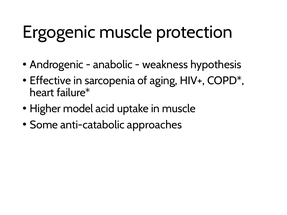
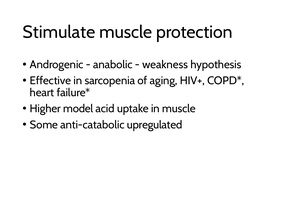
Ergogenic: Ergogenic -> Stimulate (59, 32)
approaches: approaches -> upregulated (155, 125)
